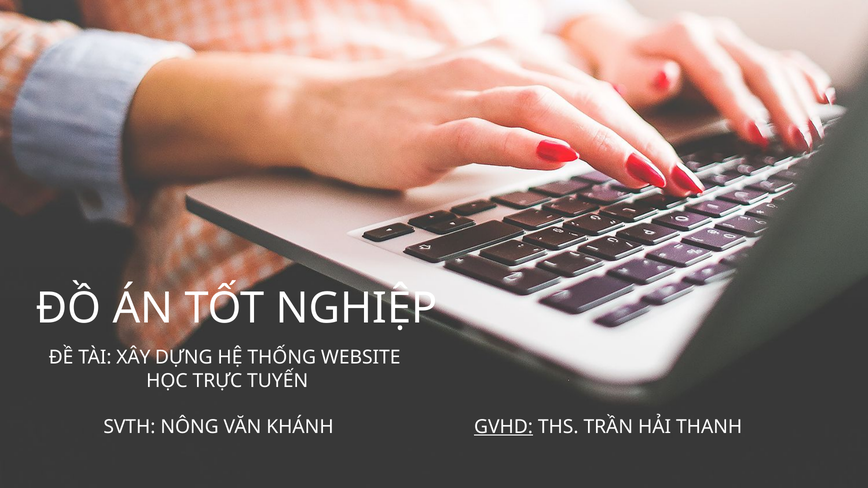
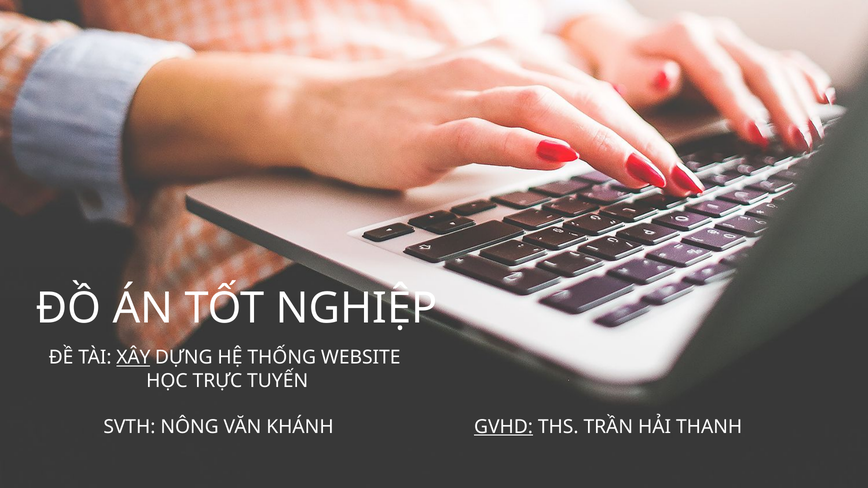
XÂY underline: none -> present (133, 358)
